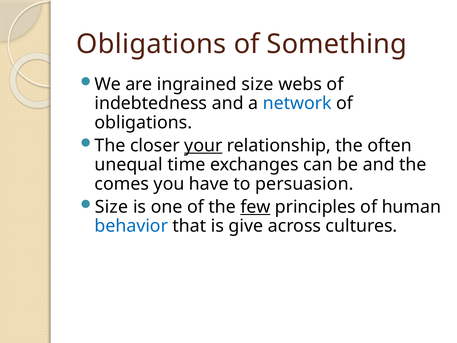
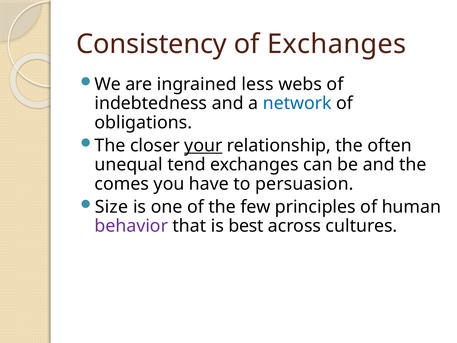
Obligations: Obligations -> Consistency (152, 44)
of Something: Something -> Exchanges (337, 44)
ingrained size: size -> less (258, 84)
time: time -> tend (187, 165)
few underline: present -> none (255, 207)
behavior colour: blue -> purple (131, 226)
give: give -> best (246, 226)
